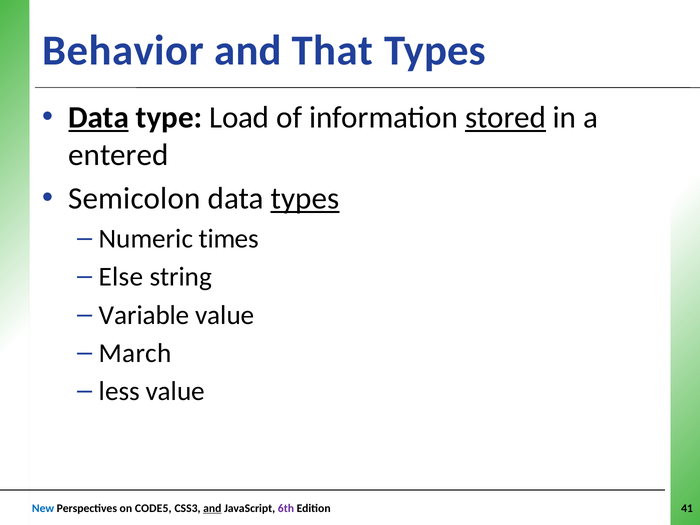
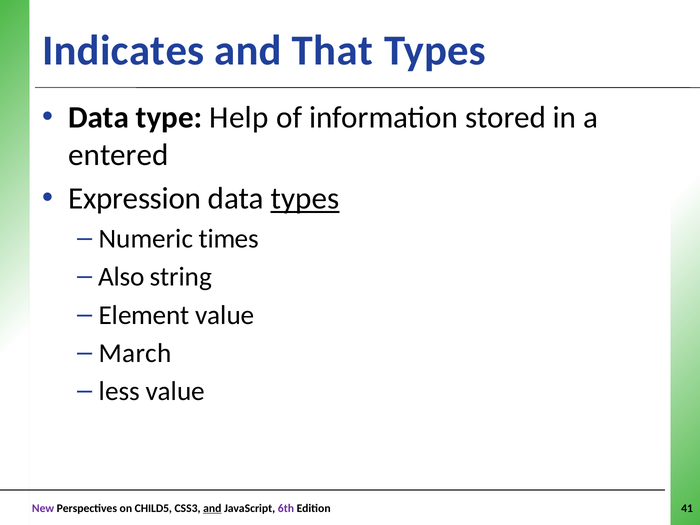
Behavior: Behavior -> Indicates (123, 51)
Data underline: present -> none (99, 118)
Load: Load -> Help (239, 118)
stored underline: present -> none (506, 118)
Semicolon: Semicolon -> Expression (135, 199)
Else: Else -> Also (121, 277)
Variable: Variable -> Element (144, 315)
New colour: blue -> purple (43, 508)
CODE5: CODE5 -> CHILD5 (153, 508)
